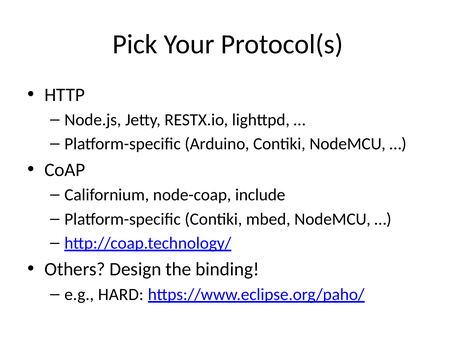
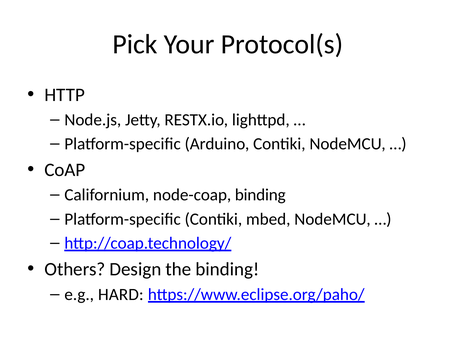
node-coap include: include -> binding (260, 195)
